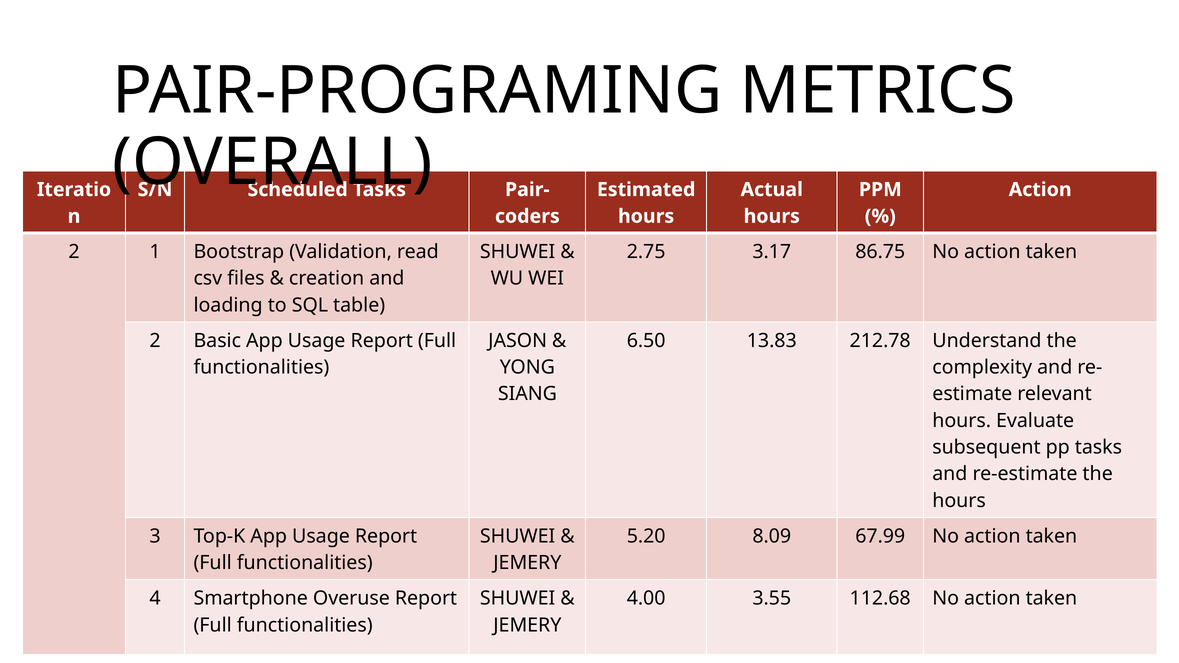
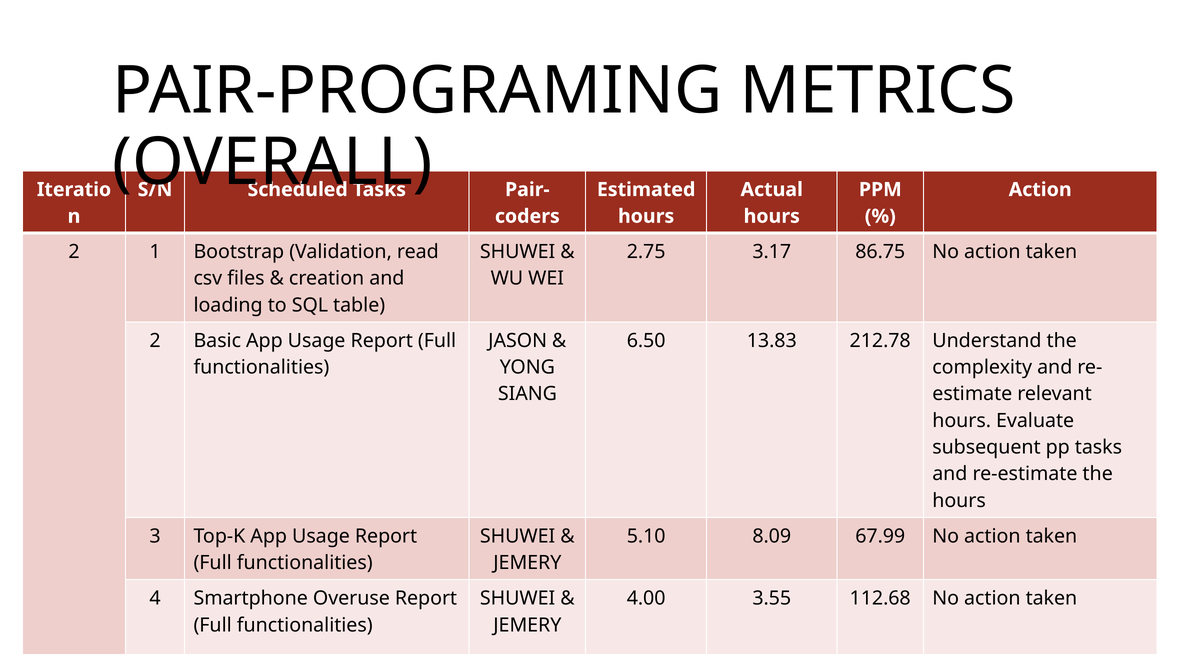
5.20: 5.20 -> 5.10 (646, 536)
